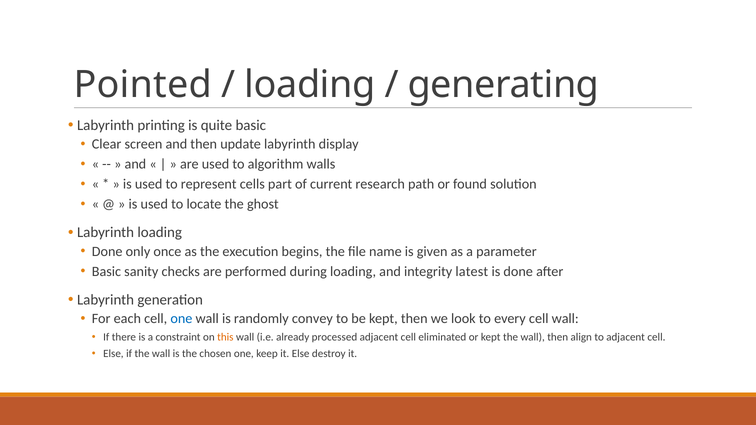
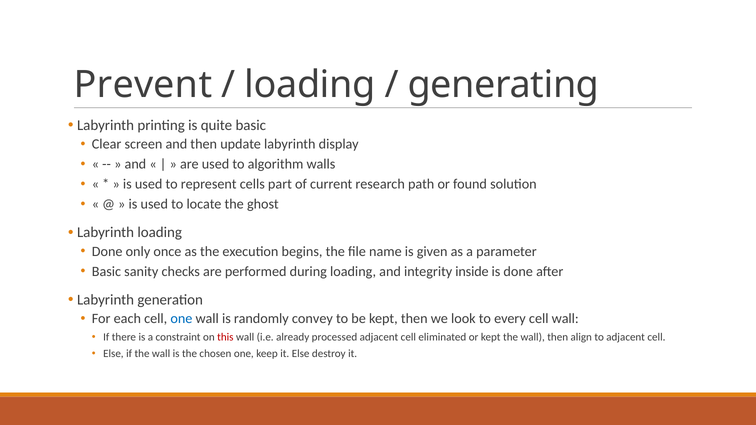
Pointed: Pointed -> Prevent (143, 85)
latest: latest -> inside (472, 272)
this colour: orange -> red (225, 337)
